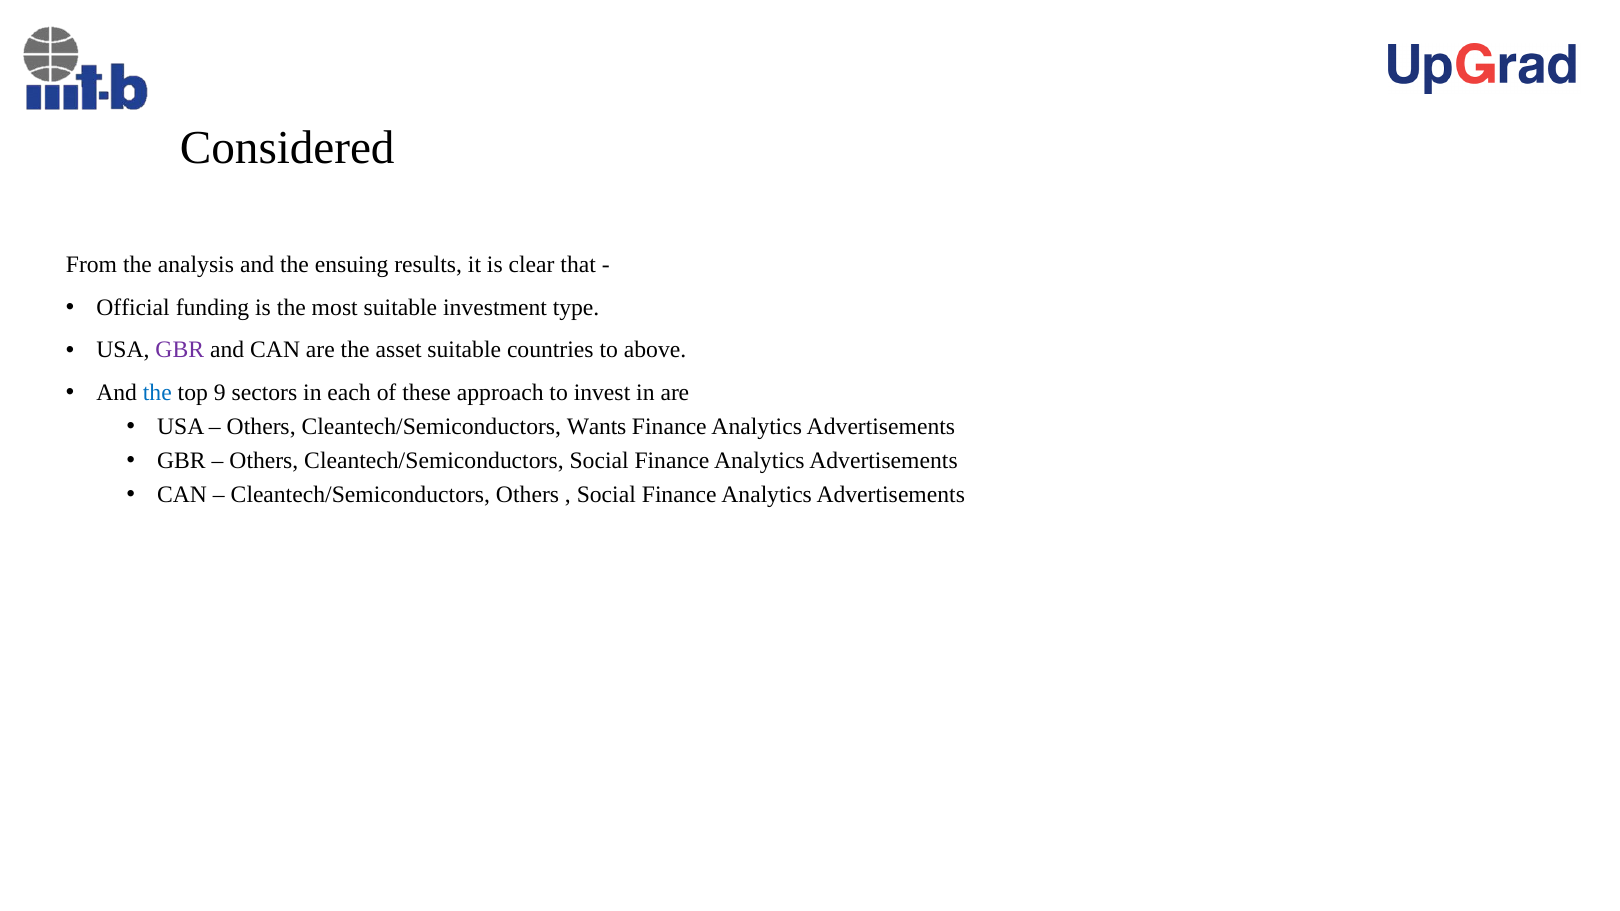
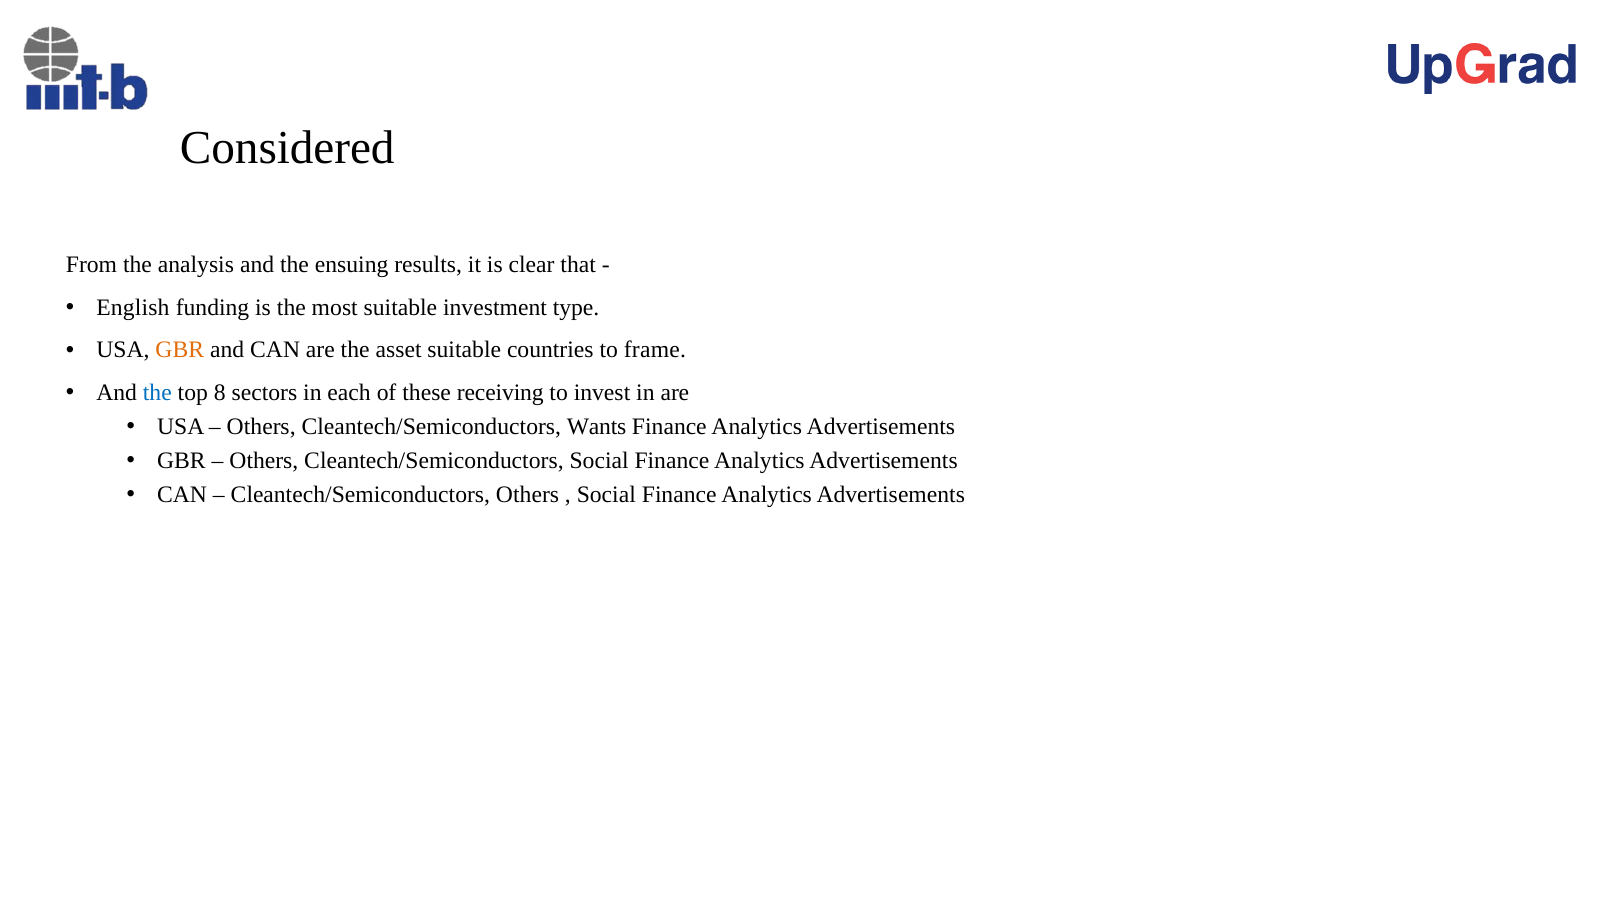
Official: Official -> English (133, 308)
GBR colour: purple -> orange (180, 350)
above: above -> frame (655, 350)
9: 9 -> 8 (220, 393)
approach: approach -> receiving (500, 393)
